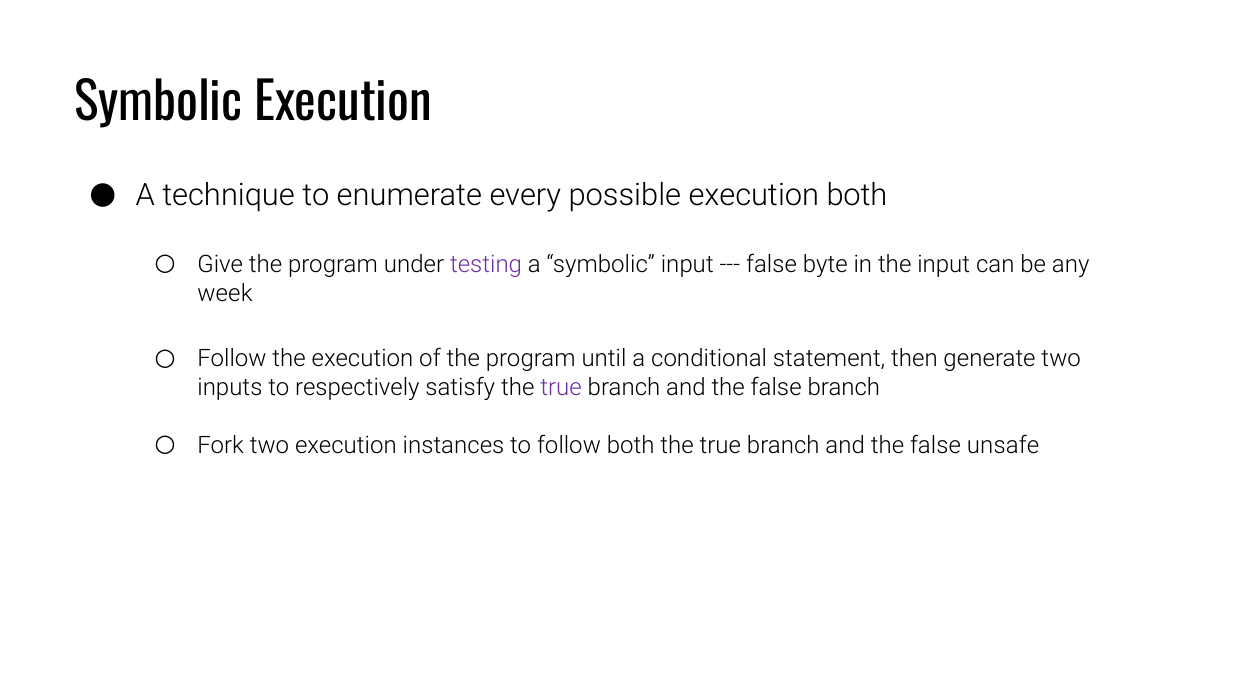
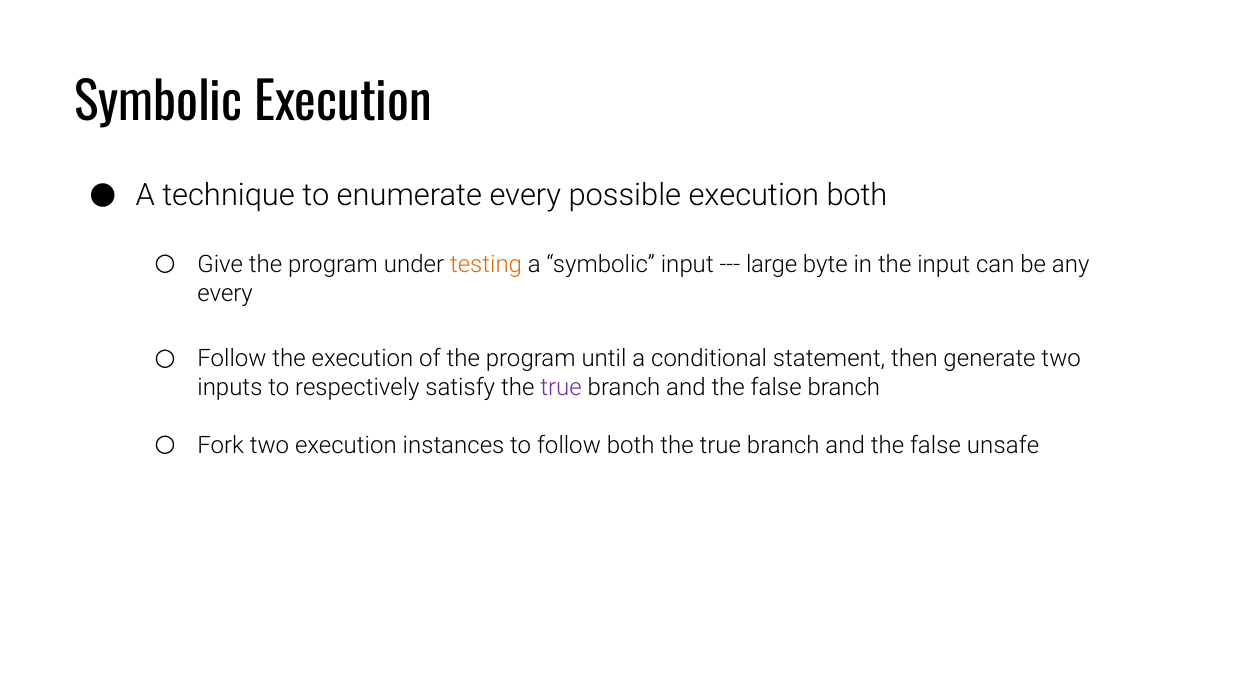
testing colour: purple -> orange (486, 264)
false: false -> large (772, 264)
week: week -> every (225, 293)
